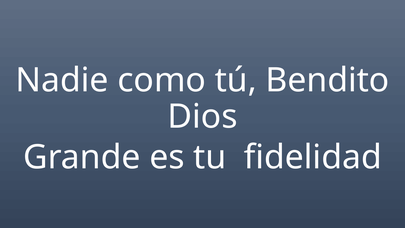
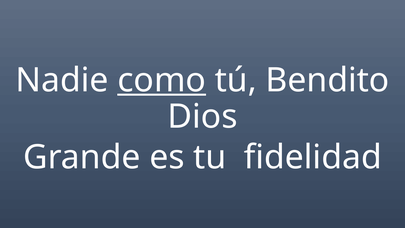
como underline: none -> present (162, 80)
